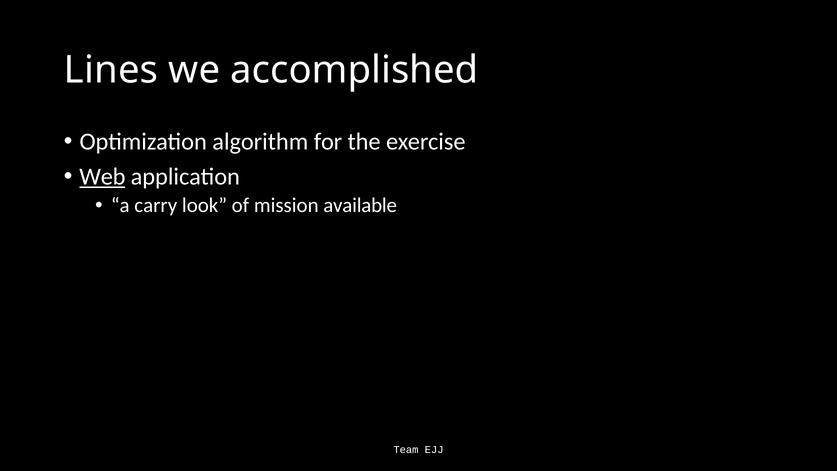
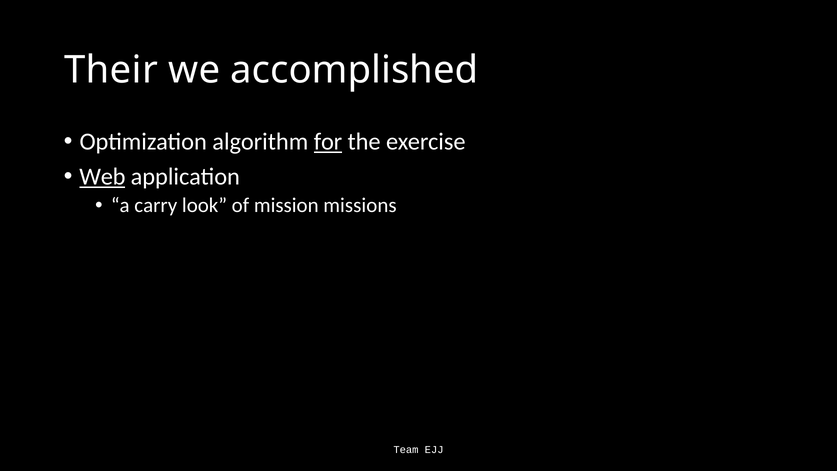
Lines: Lines -> Their (111, 70)
for underline: none -> present (328, 142)
available: available -> missions (360, 205)
